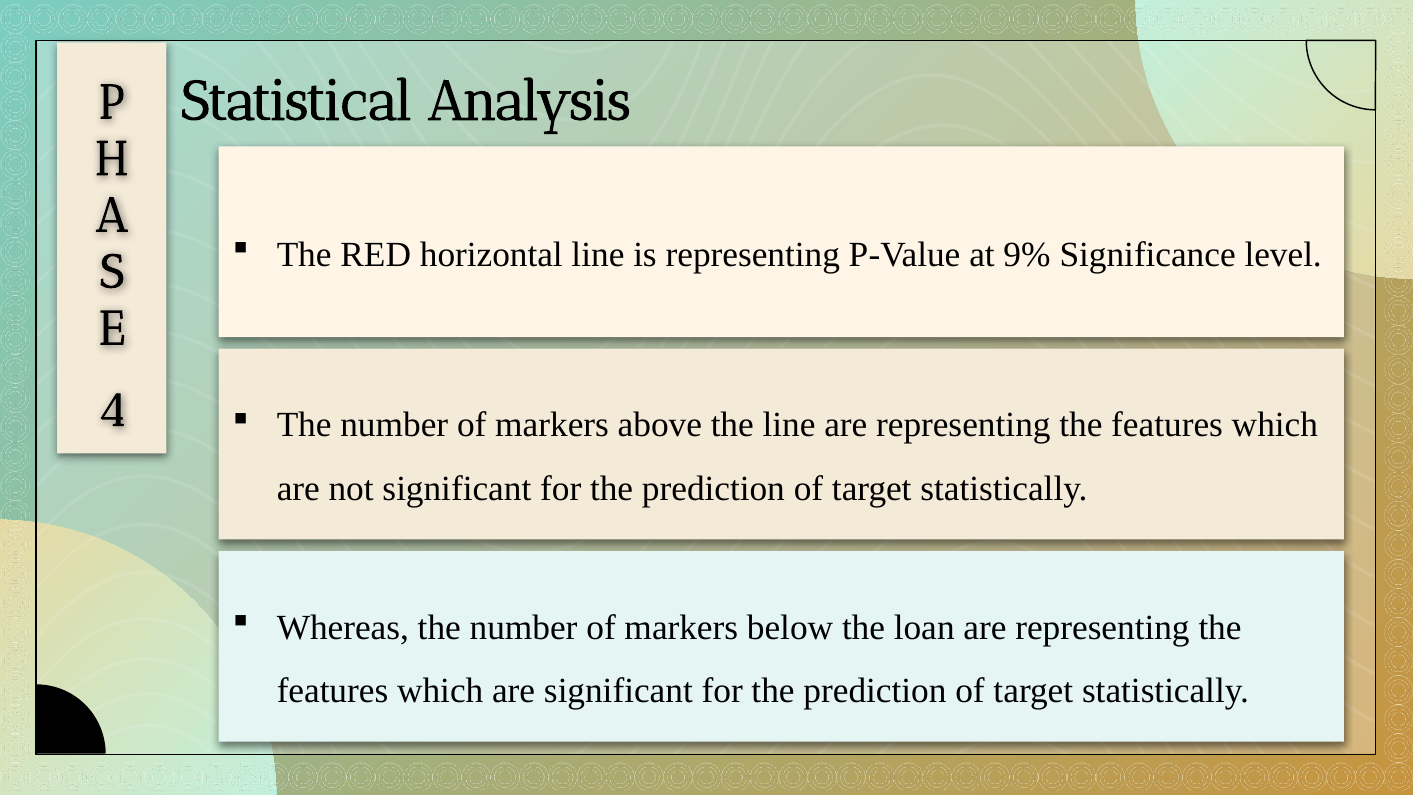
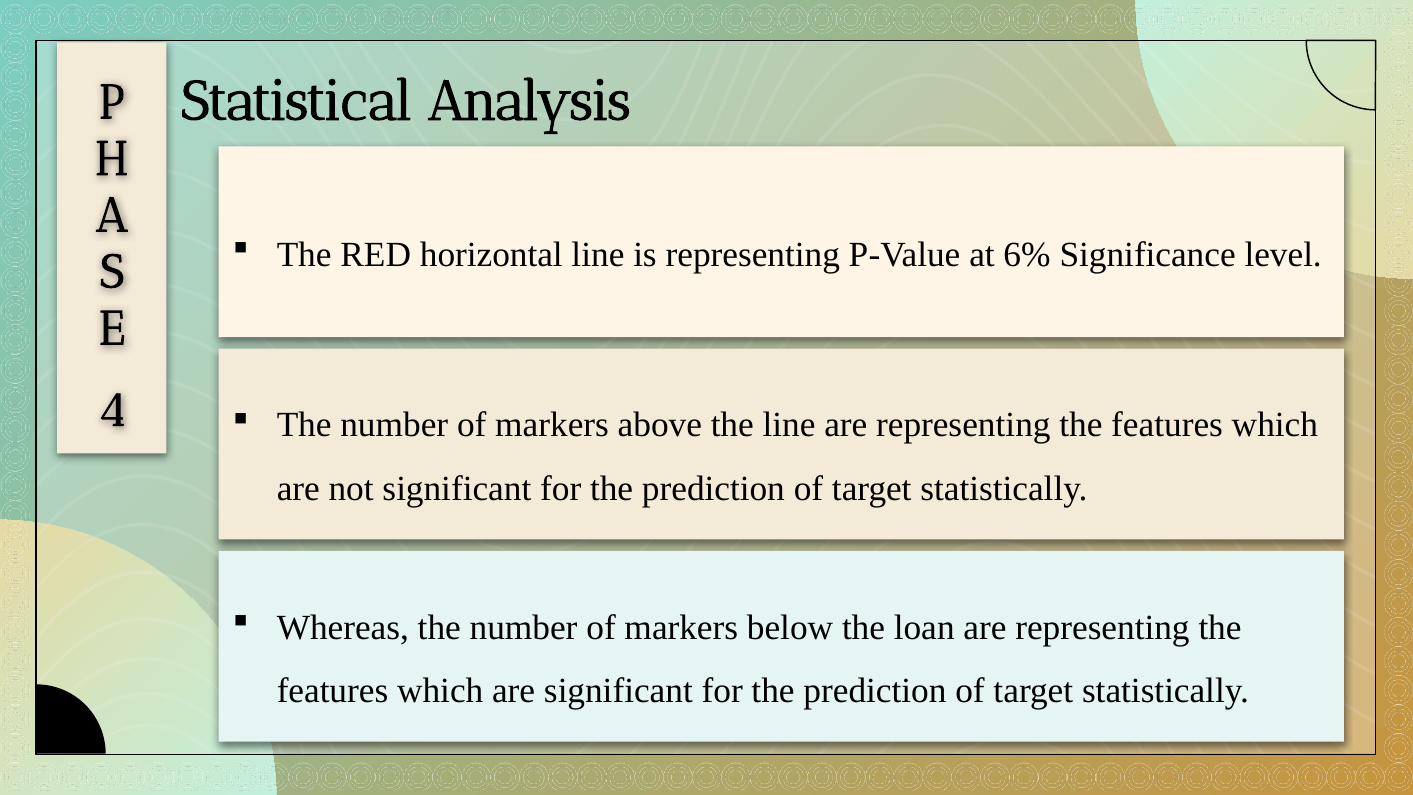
9%: 9% -> 6% (1027, 255)
